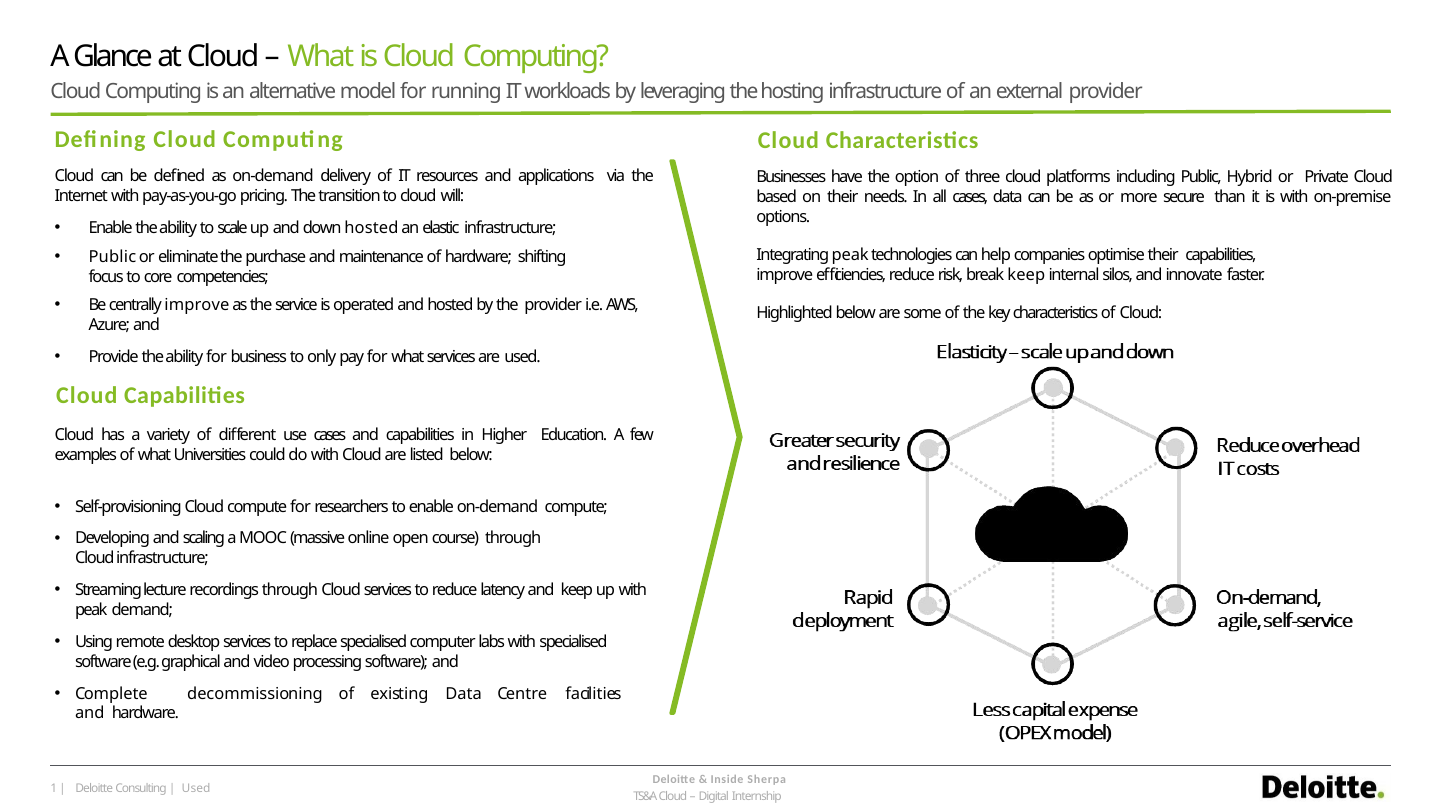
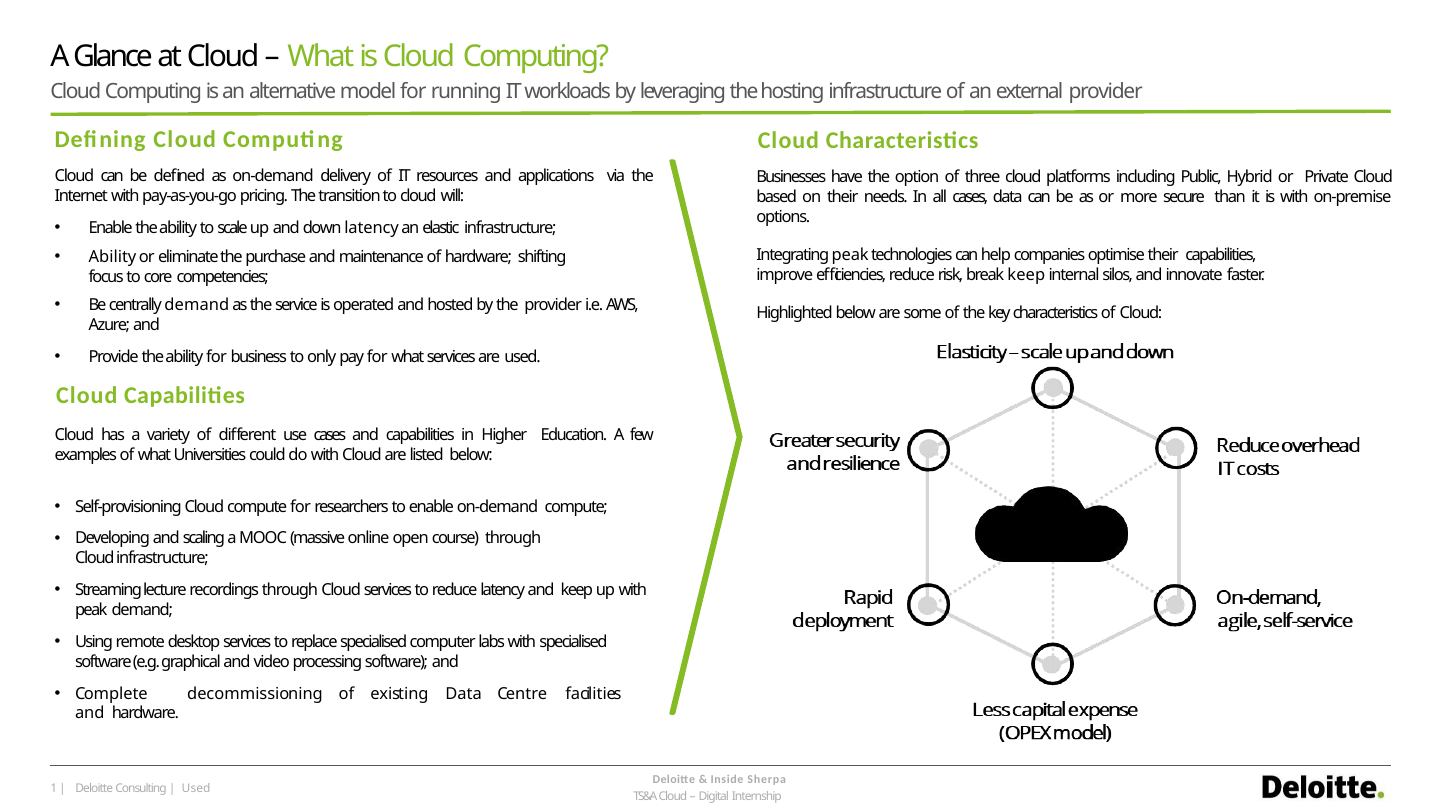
down hosted: hosted -> latency (372, 228)
Public: Public -> Ability (112, 257)
centrally improve: improve -> demand (197, 305)
